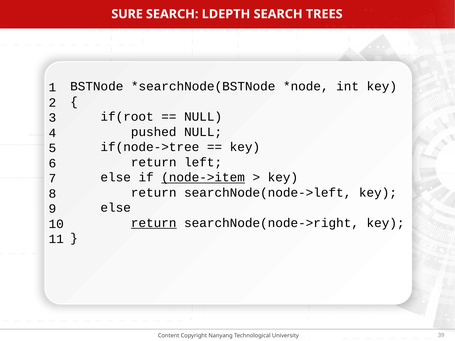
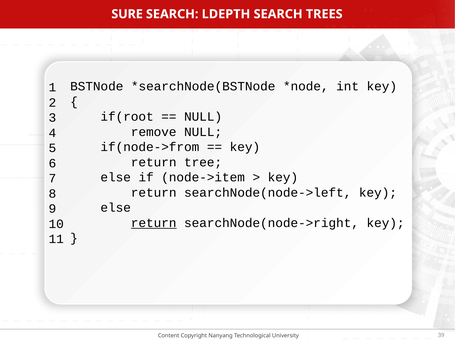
pushed: pushed -> remove (154, 132)
if(node->tree: if(node->tree -> if(node->from (150, 147)
left: left -> tree (203, 162)
node->item underline: present -> none (203, 178)
